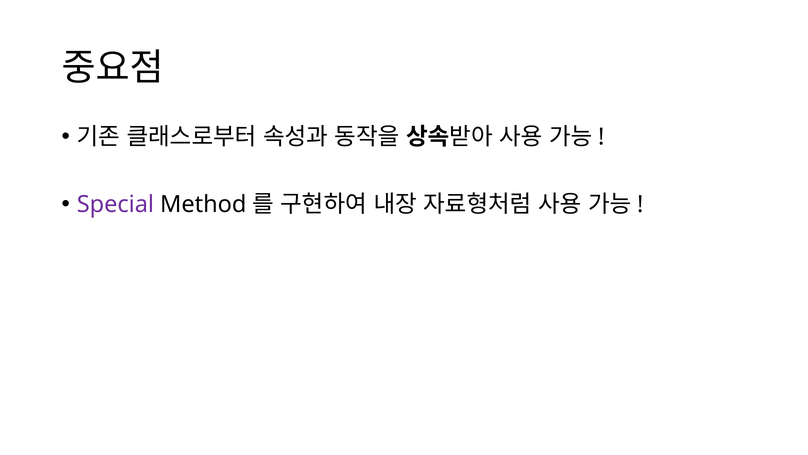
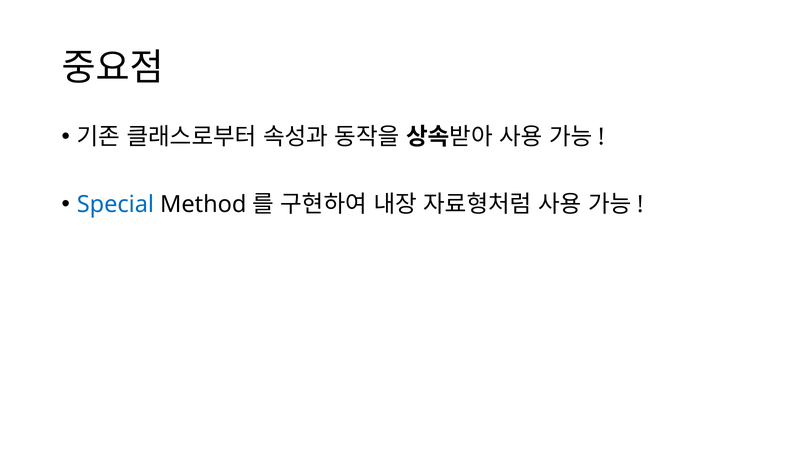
Special colour: purple -> blue (115, 204)
